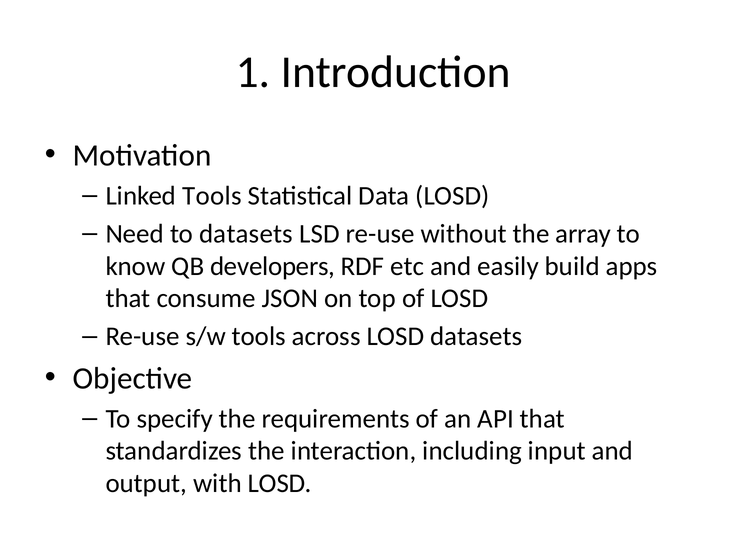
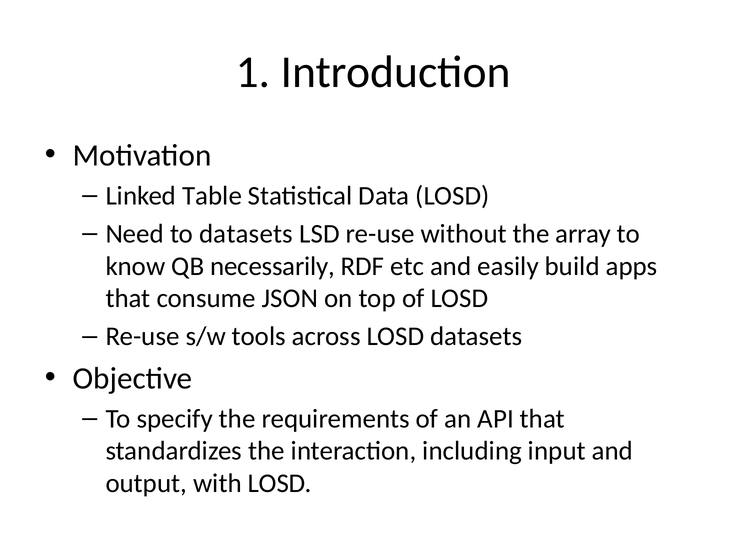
Linked Tools: Tools -> Table (212, 196)
developers: developers -> necessarily (273, 266)
